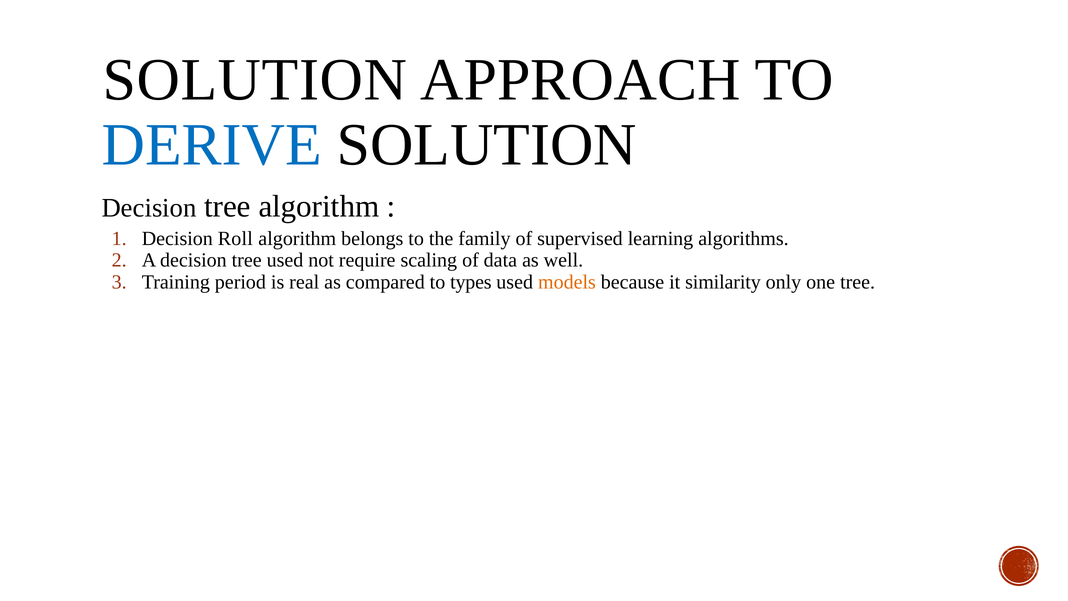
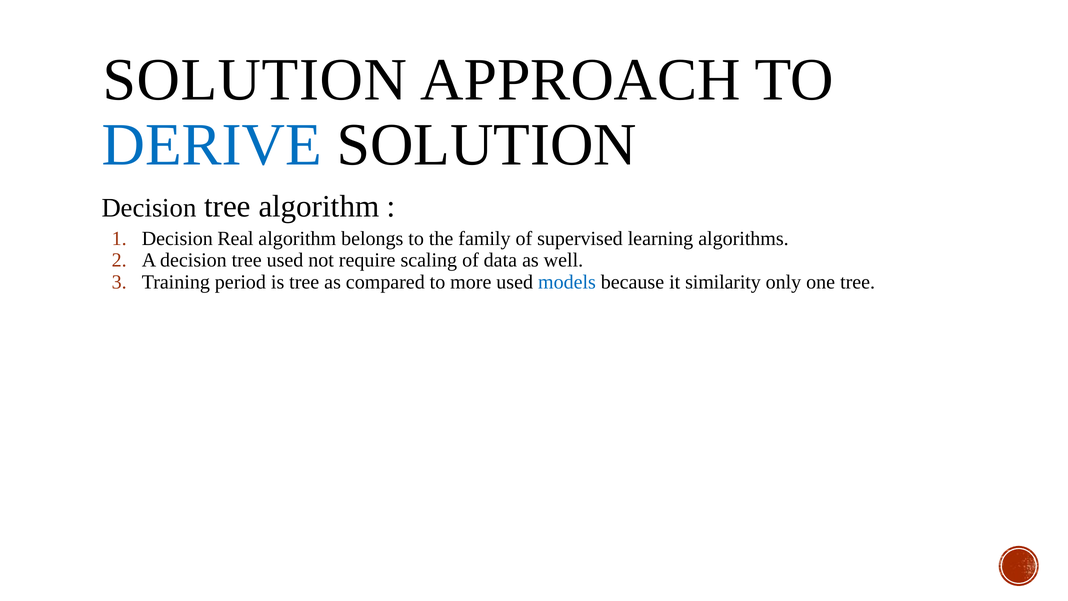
Roll: Roll -> Real (235, 239)
is real: real -> tree (304, 282)
types: types -> more (471, 282)
models colour: orange -> blue (567, 282)
